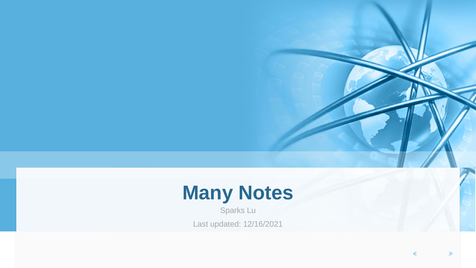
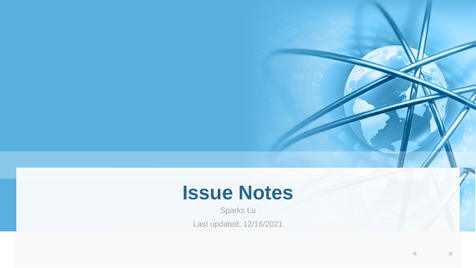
Many: Many -> Issue (208, 193)
